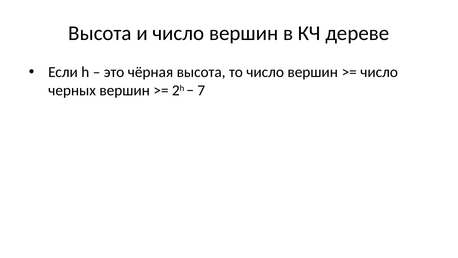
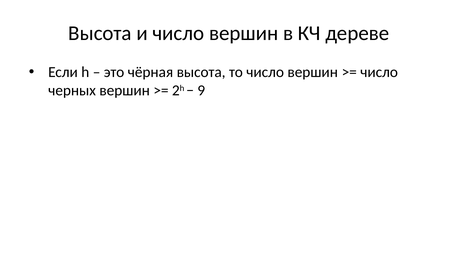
7: 7 -> 9 (201, 90)
